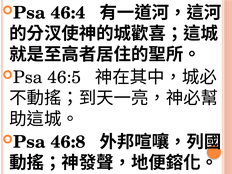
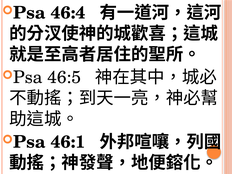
46:8: 46:8 -> 46:1 (68, 142)
